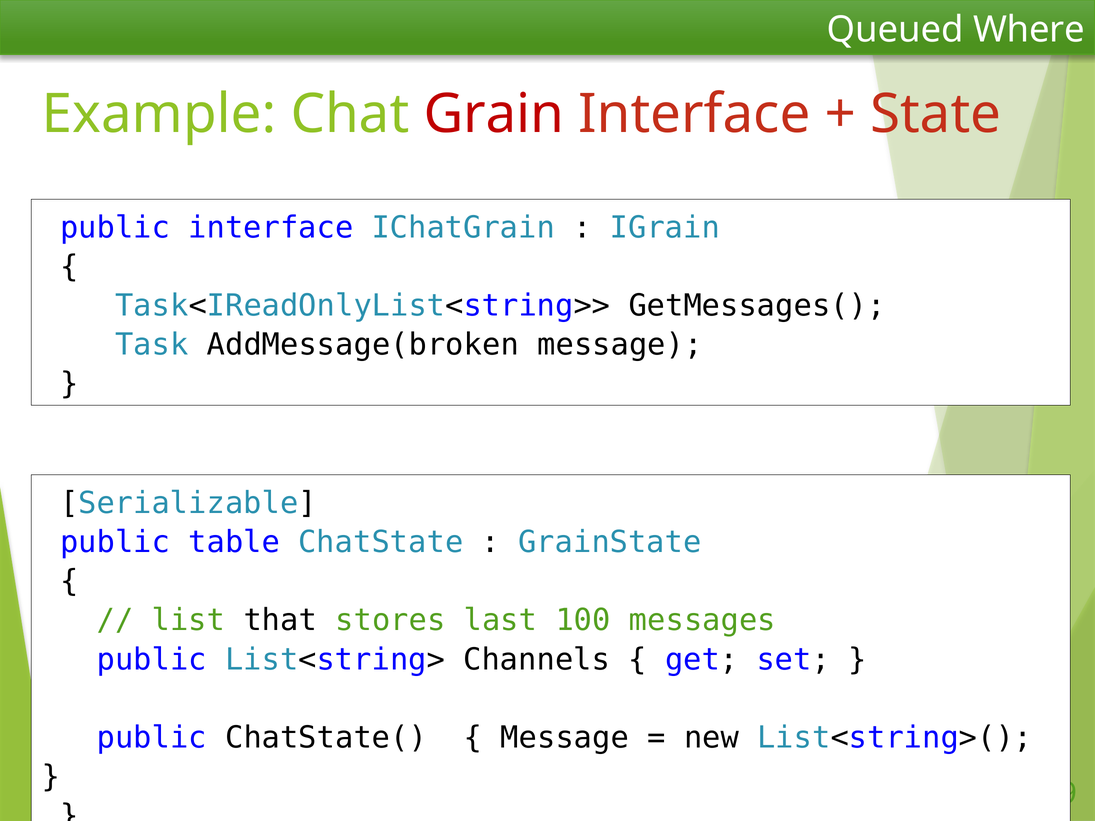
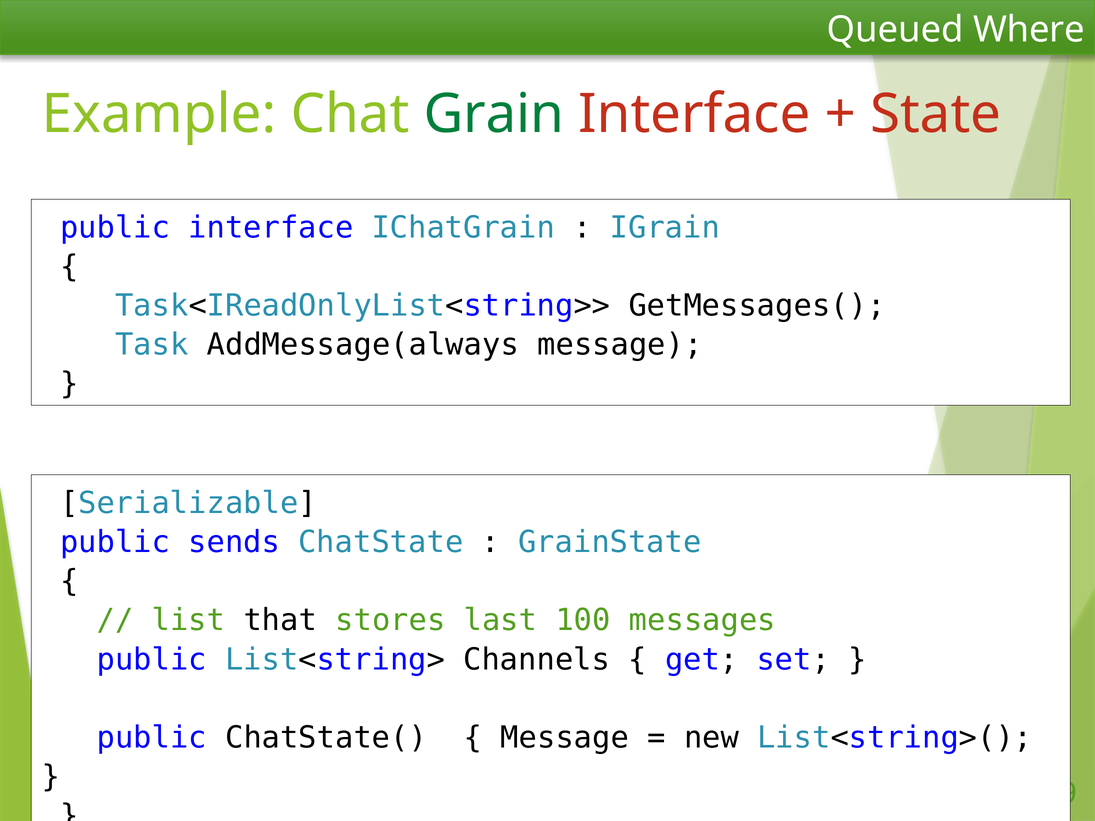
Grain colour: red -> green (494, 114)
AddMessage(broken: AddMessage(broken -> AddMessage(always (363, 345)
table: table -> sends (234, 543)
